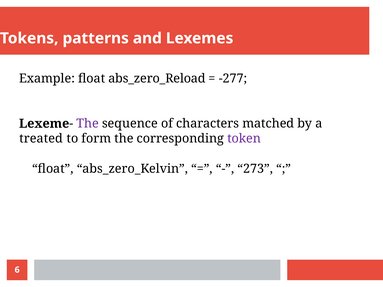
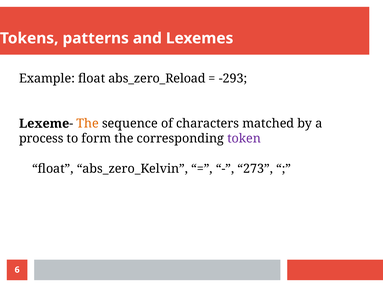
-277: -277 -> -293 (233, 79)
The colour: purple -> orange (88, 124)
treated: treated -> process (41, 139)
